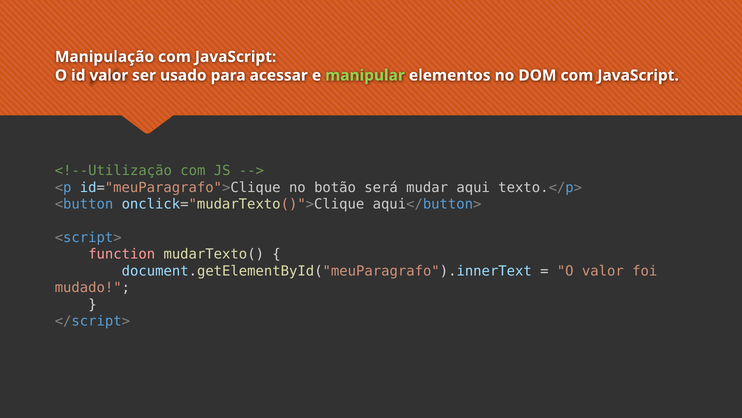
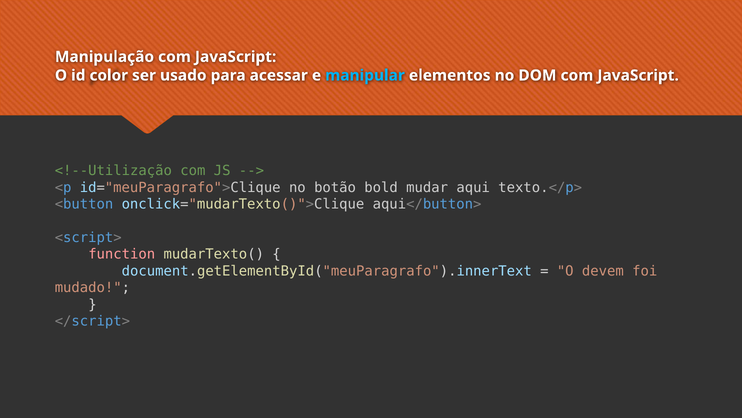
id valor: valor -> color (109, 75)
manipular colour: light green -> light blue (365, 75)
será: será -> bold (381, 187)
O valor: valor -> devem (603, 271)
